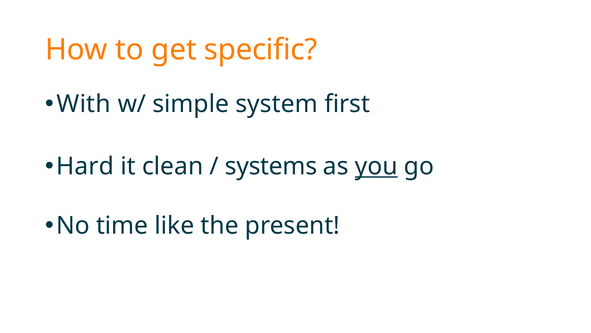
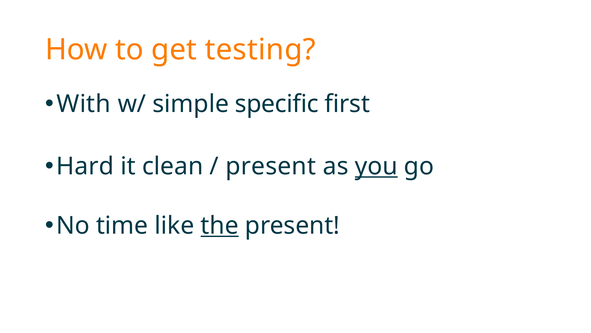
specific: specific -> testing (260, 50)
system: system -> specific (277, 104)
systems: systems -> present (271, 166)
the underline: none -> present (220, 225)
